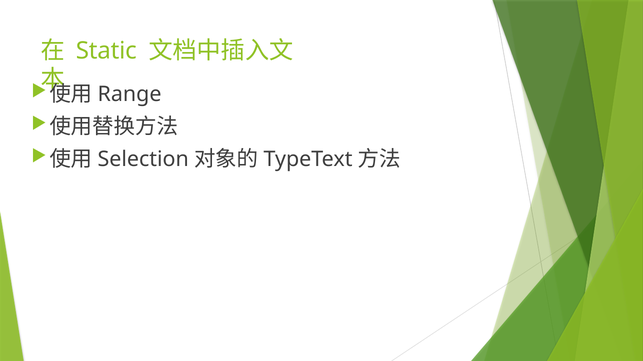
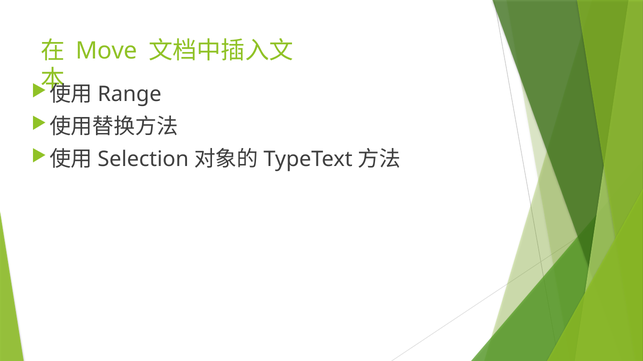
Static: Static -> Move (106, 51)
